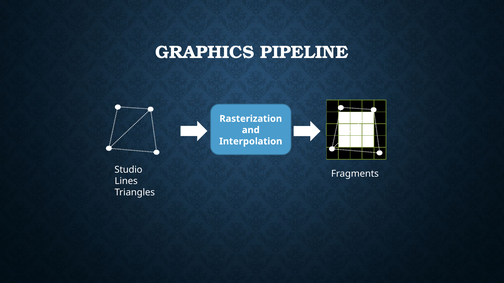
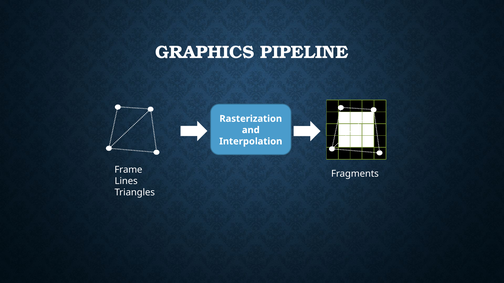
Studio: Studio -> Frame (128, 170)
